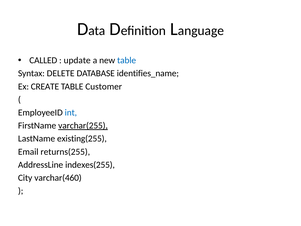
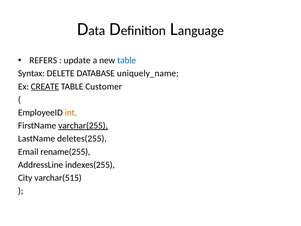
CALLED: CALLED -> REFERS (43, 60)
identifies_name: identifies_name -> uniquely_name (148, 73)
CREATE underline: none -> present (45, 86)
int colour: blue -> orange (71, 112)
existing(255: existing(255 -> deletes(255 (82, 139)
returns(255: returns(255 -> rename(255 (65, 152)
varchar(460: varchar(460 -> varchar(515 (58, 178)
